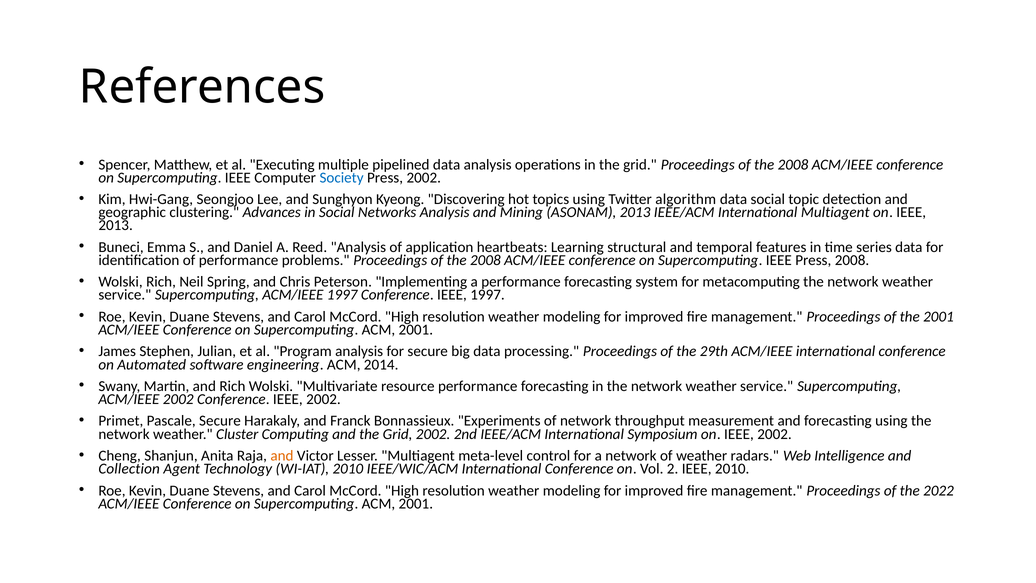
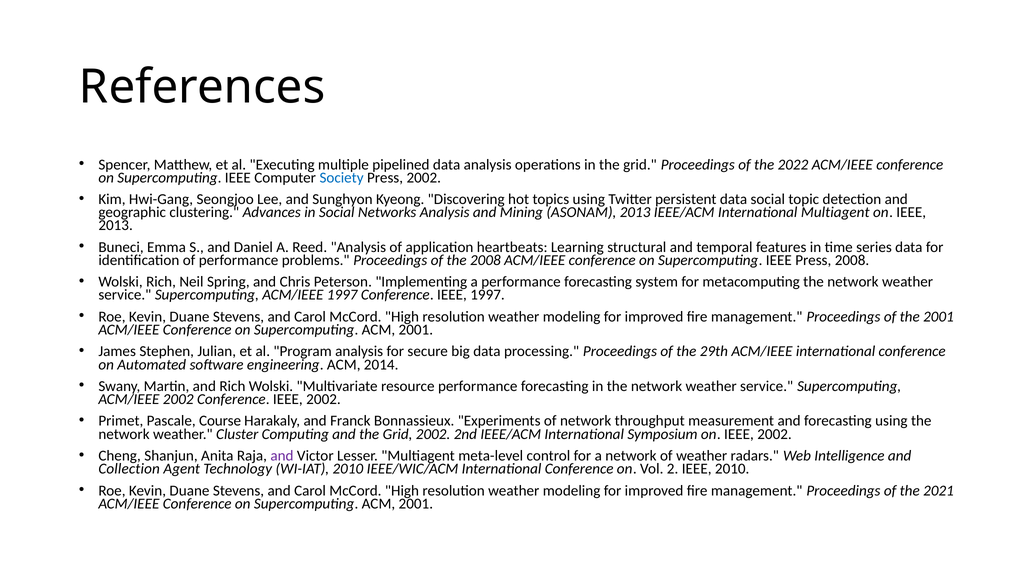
2008: 2008 -> 2022 (793, 164)
algorithm: algorithm -> persistent (686, 199)
Pascale Secure: Secure -> Course (220, 421)
and colour: orange -> purple (282, 456)
2022: 2022 -> 2021 (939, 490)
